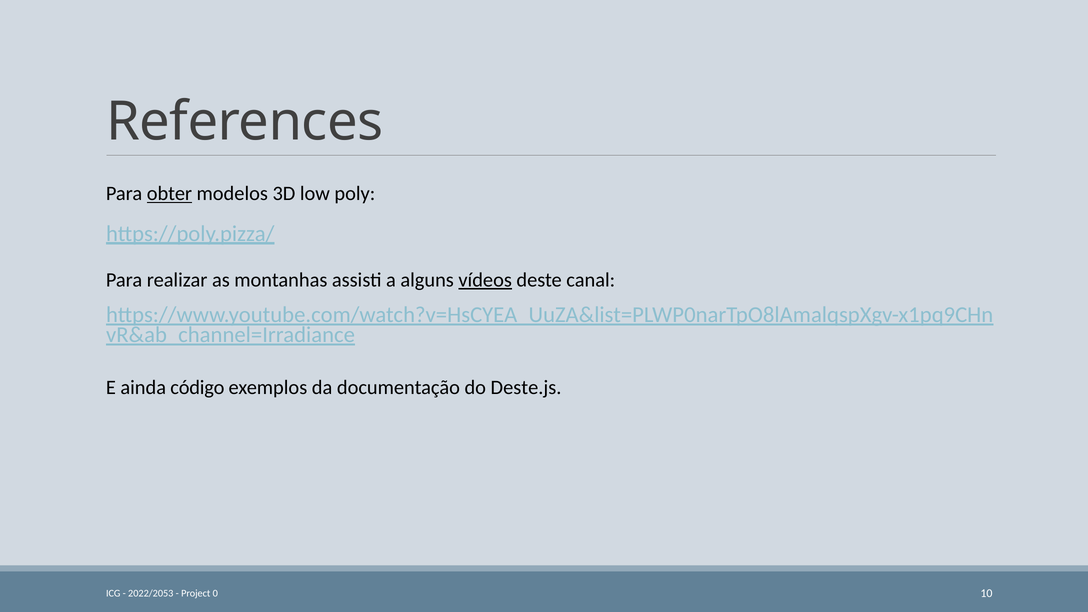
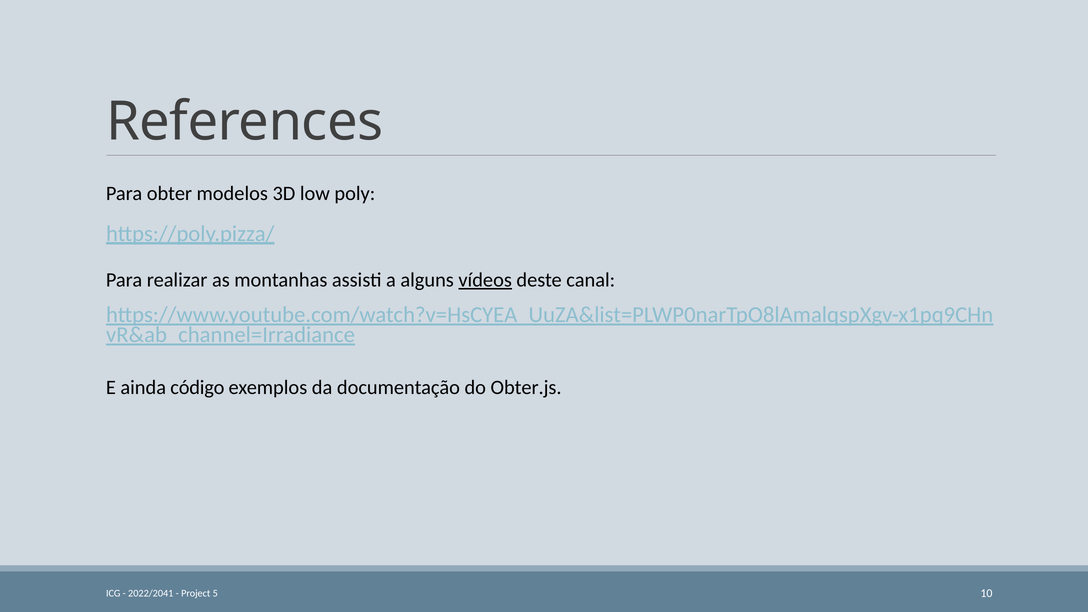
obter underline: present -> none (169, 194)
Deste.js: Deste.js -> Obter.js (526, 387)
2022/2053: 2022/2053 -> 2022/2041 (151, 593)
0: 0 -> 5 (215, 593)
